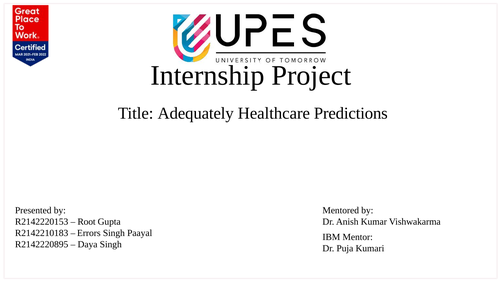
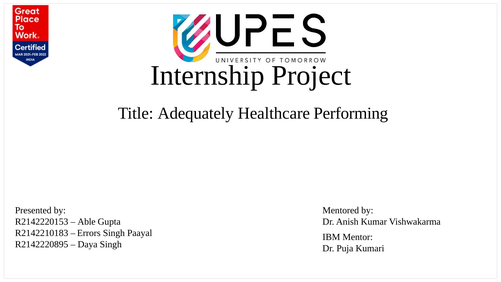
Predictions: Predictions -> Performing (351, 113)
Root: Root -> Able (87, 222)
